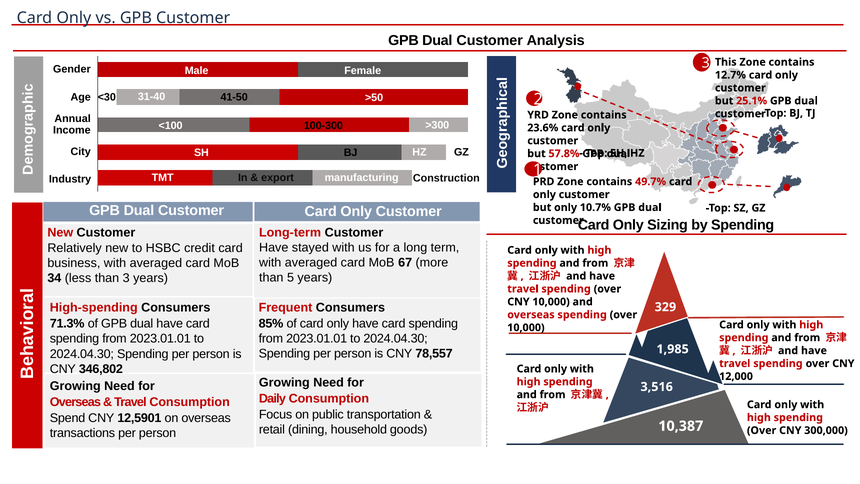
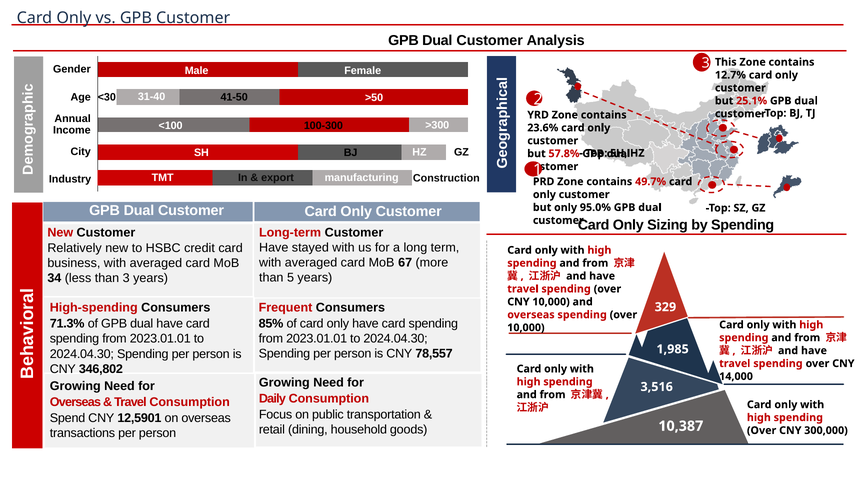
10.7%: 10.7% -> 95.0% (595, 207)
12,000: 12,000 -> 14,000 (736, 376)
